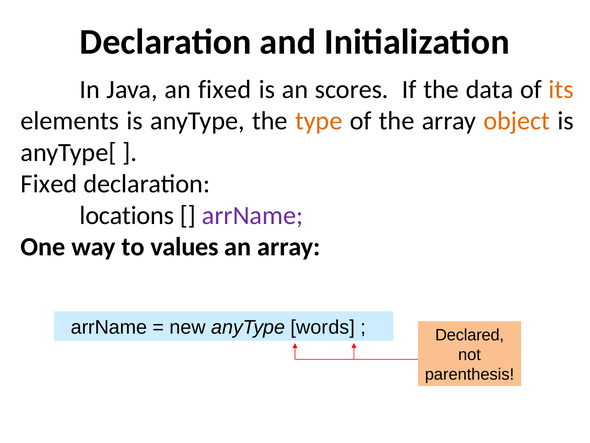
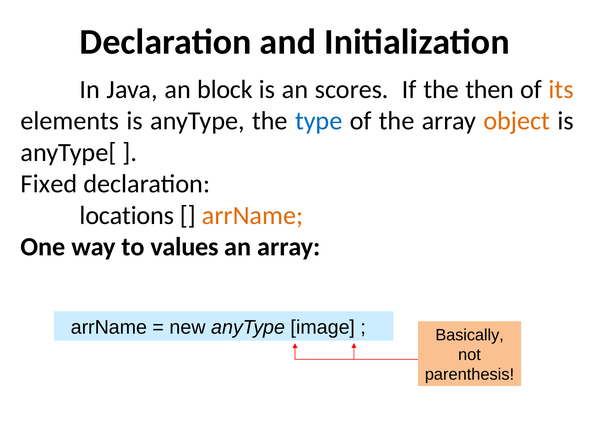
an fixed: fixed -> block (225, 89)
data: data -> then (490, 89)
type colour: orange -> blue (319, 121)
arrName colour: purple -> orange (252, 215)
words: words -> image (323, 327)
Declared: Declared -> Basically (470, 335)
